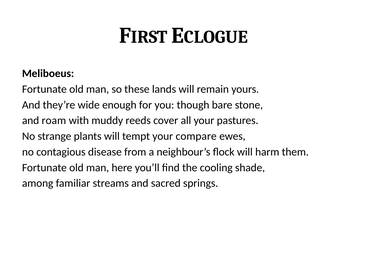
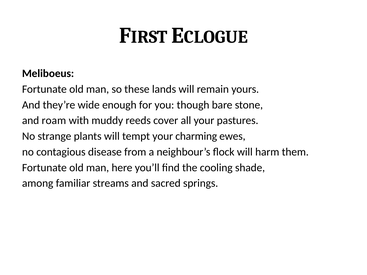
compare: compare -> charming (196, 136)
